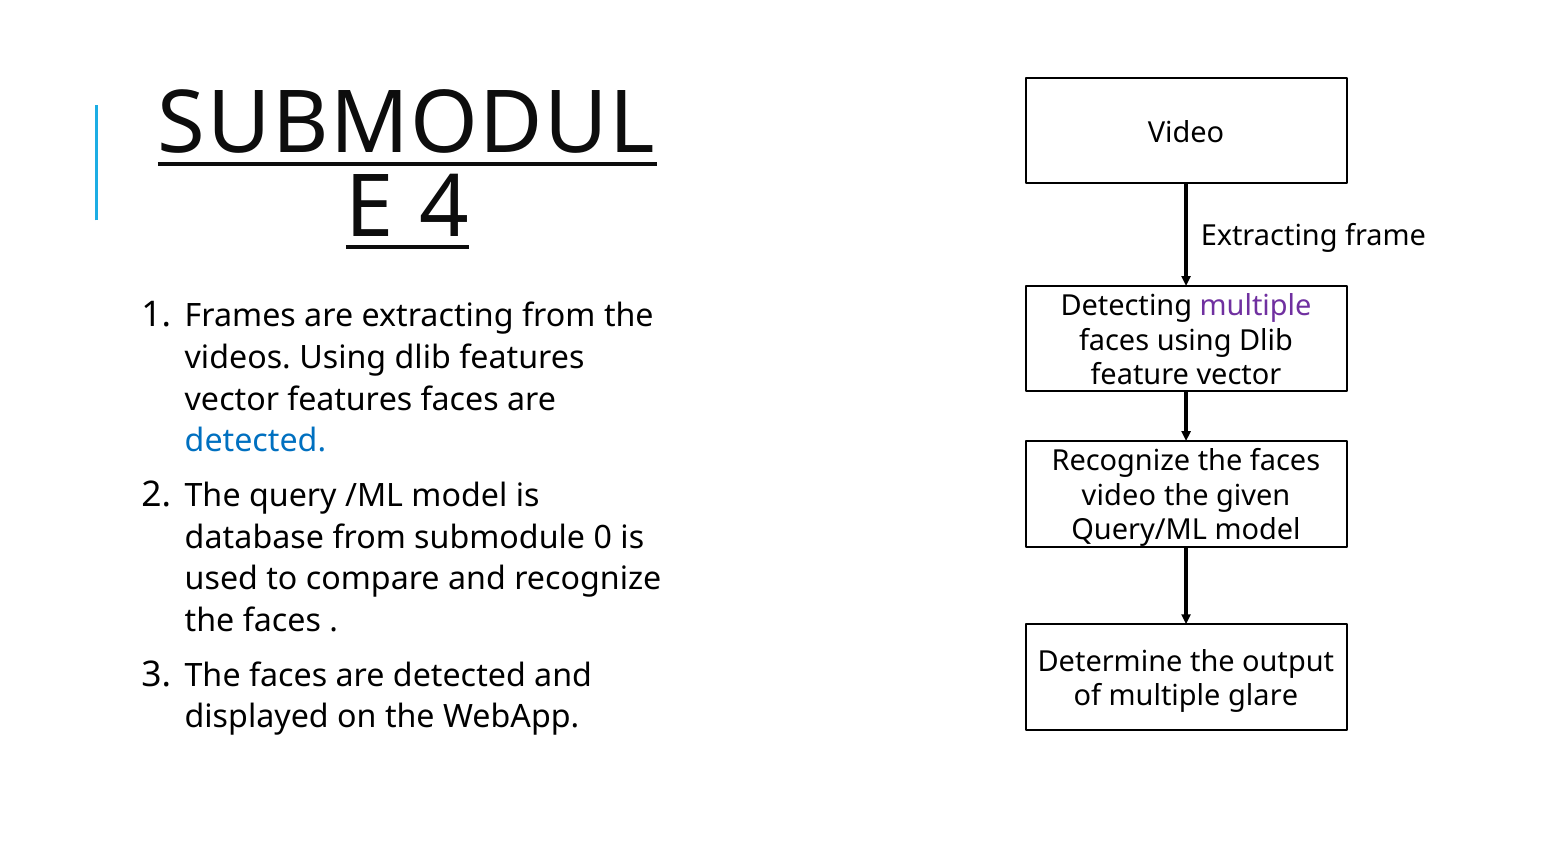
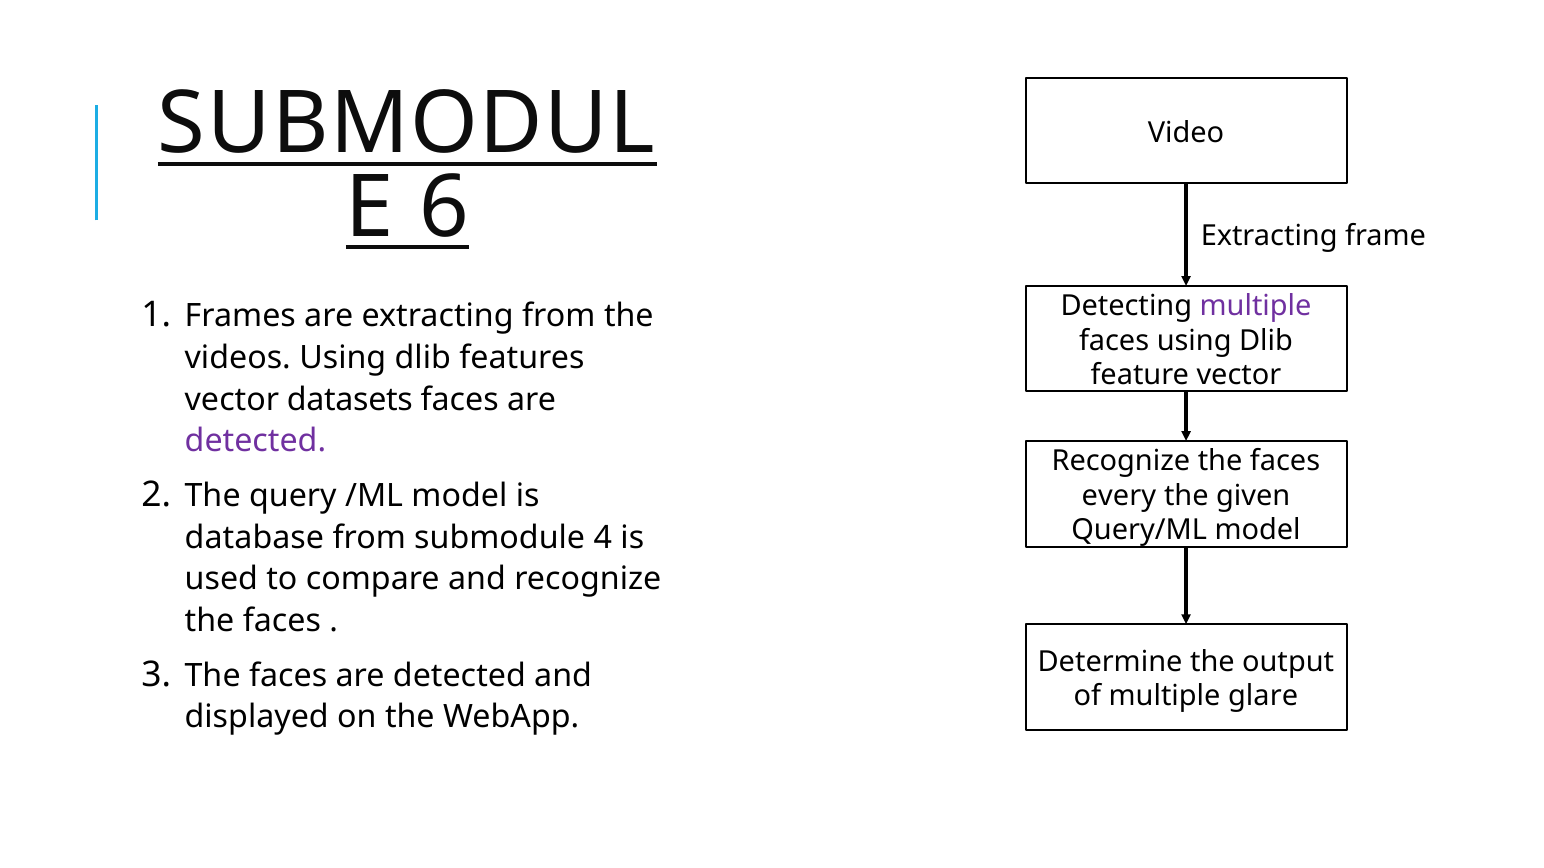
4: 4 -> 6 (445, 208)
vector features: features -> datasets (350, 400)
detected colour: blue -> purple (255, 441)
video: video -> every (1119, 496)
0: 0 -> 4 (603, 538)
